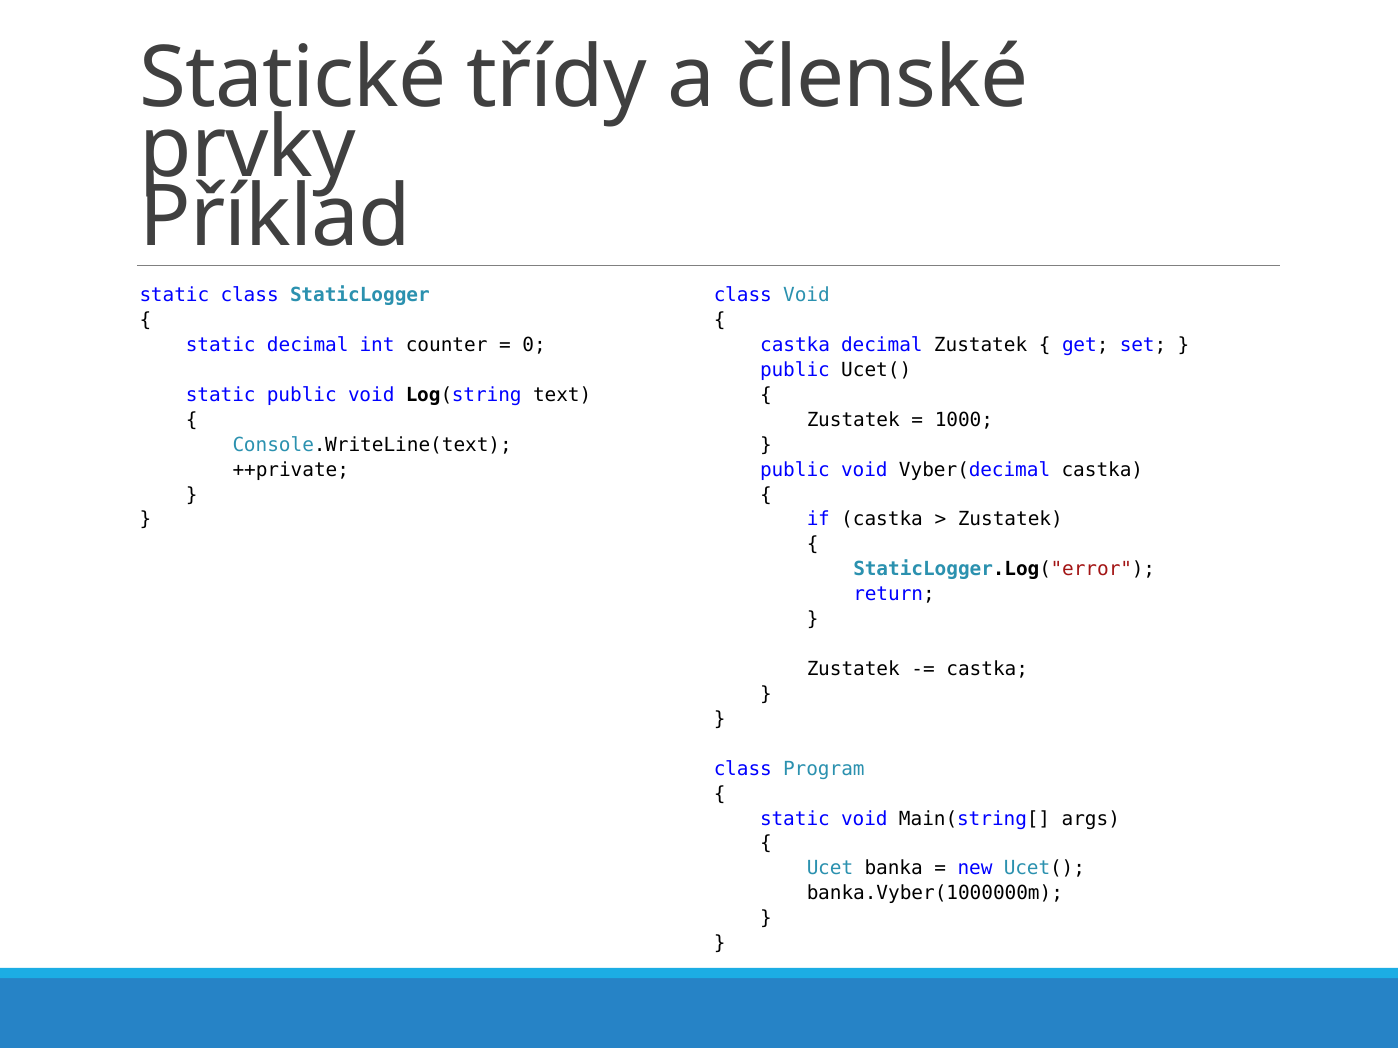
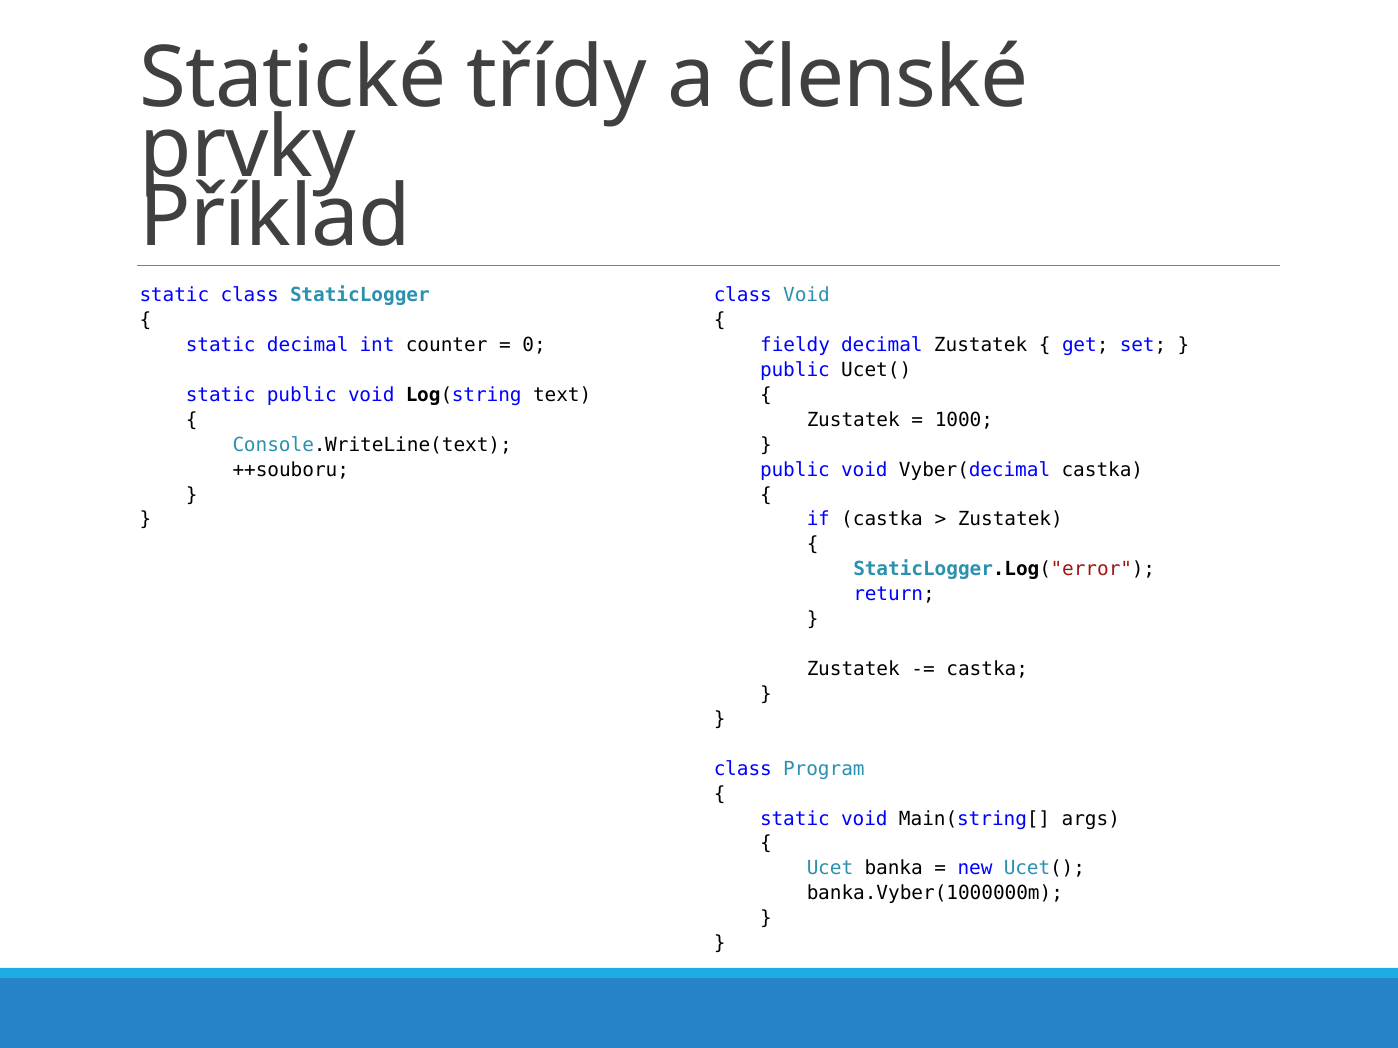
castka: castka -> fieldy (795, 345)
++private: ++private -> ++souboru (291, 470)
